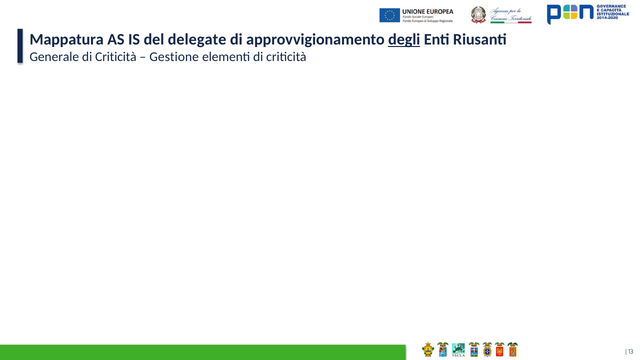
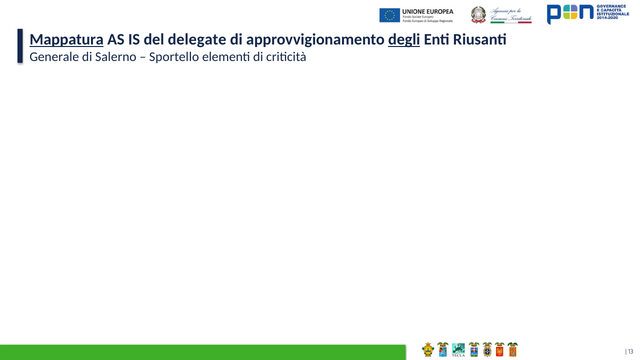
Mappatura underline: none -> present (67, 40)
Criticità: Criticità -> Salerno (116, 57)
Gestione: Gestione -> Sportello (174, 57)
